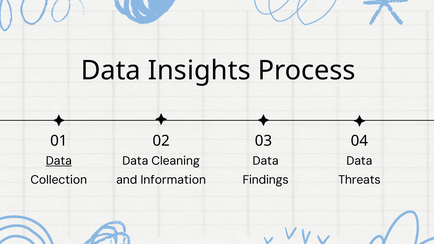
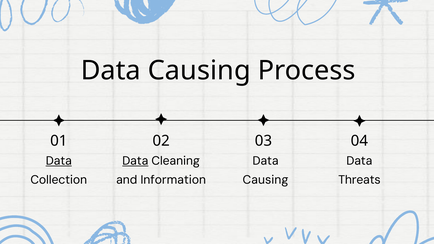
Insights: Insights -> Causing (199, 70)
Data underline: none -> present (135, 161)
Findings: Findings -> Causing (266, 180)
